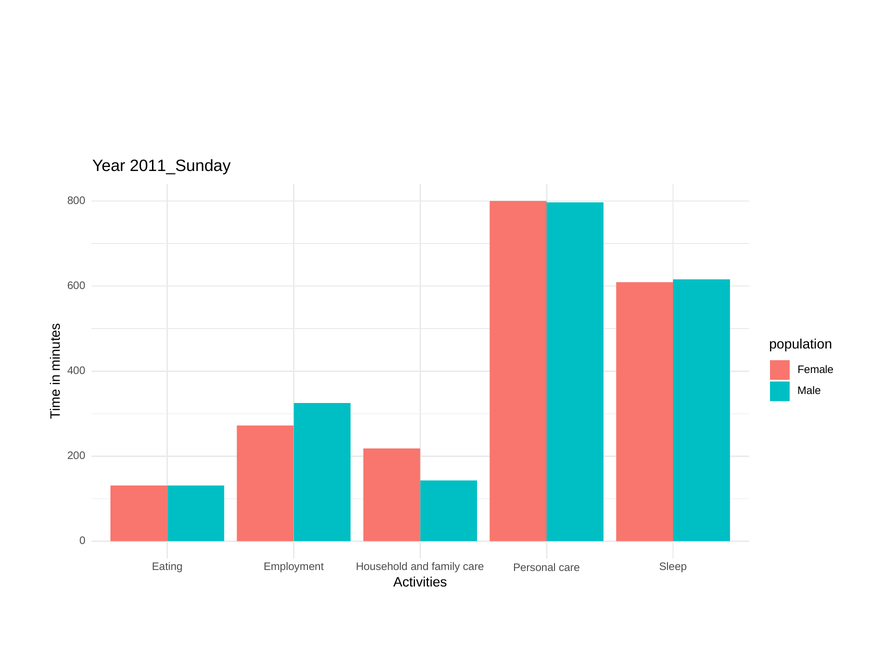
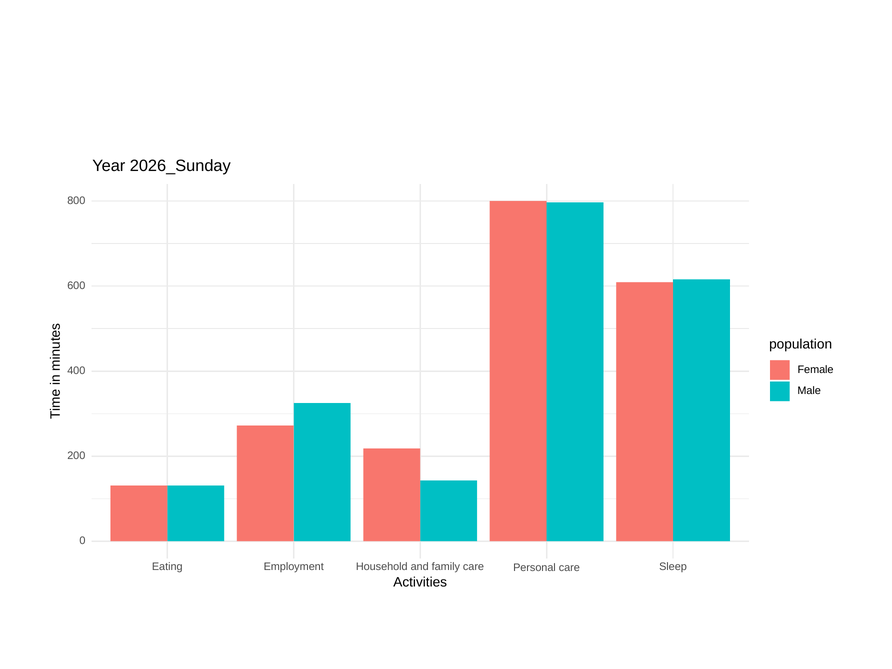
2011_Sunday: 2011_Sunday -> 2026_Sunday (180, 166)
